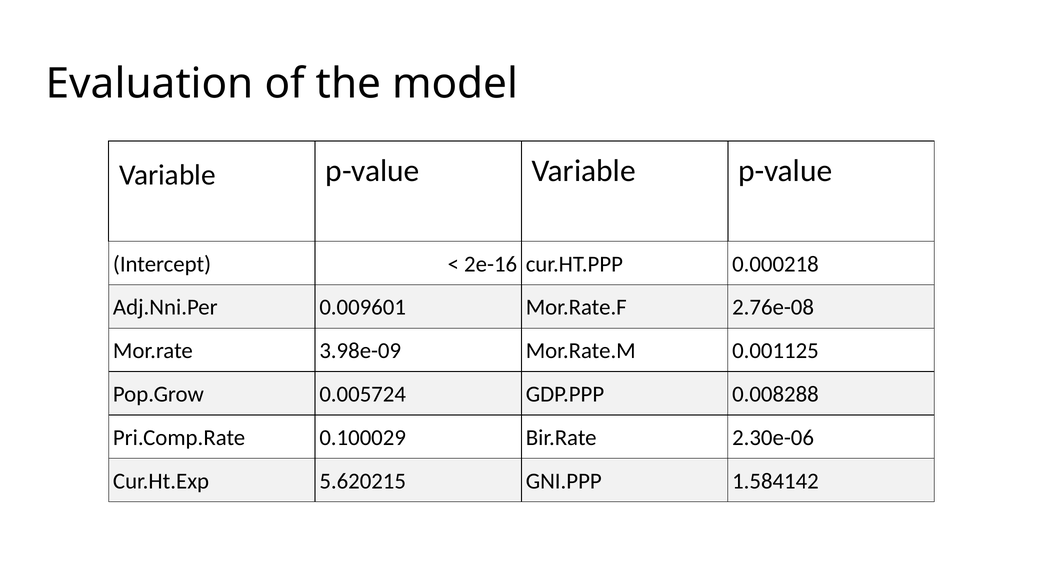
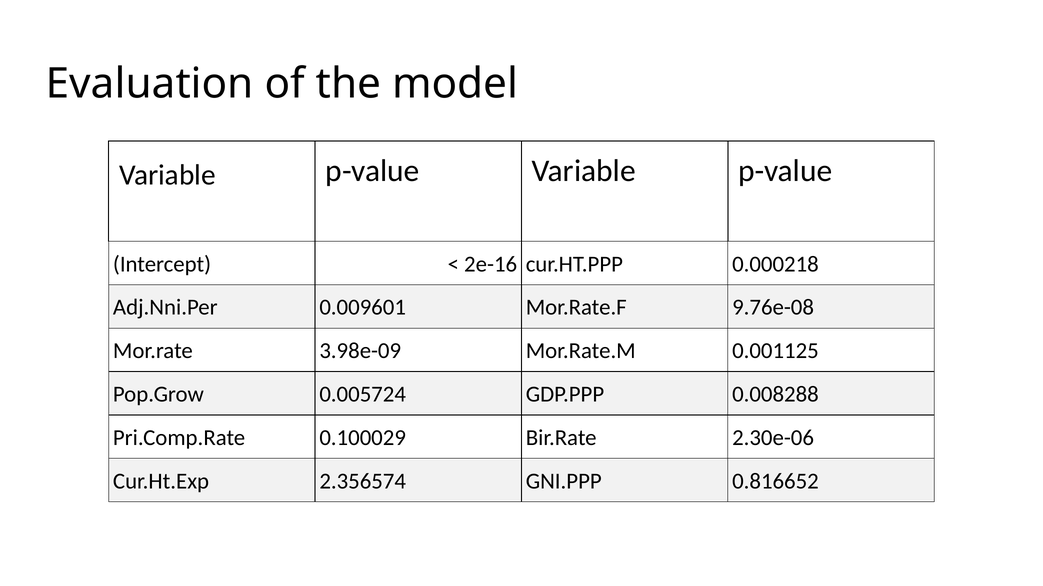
2.76e-08: 2.76e-08 -> 9.76e-08 (773, 308)
5.620215: 5.620215 -> 2.356574 (363, 482)
1.584142: 1.584142 -> 0.816652 (775, 482)
